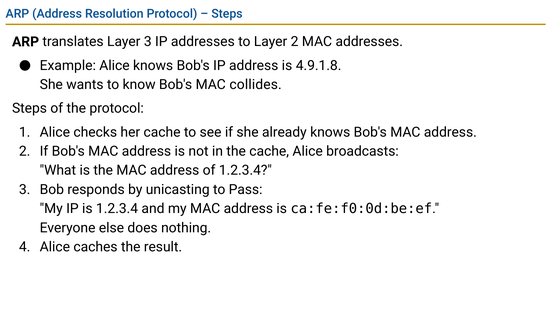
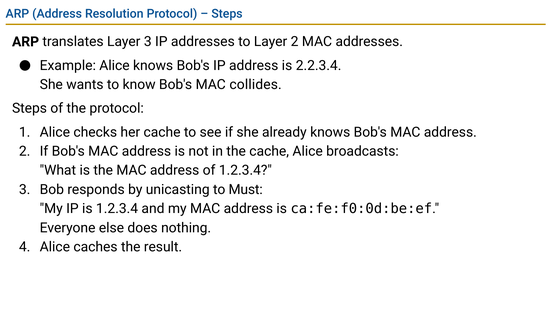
4.9.1.8: 4.9.1.8 -> 2.2.3.4 (319, 65)
Pass: Pass -> Must (246, 189)
